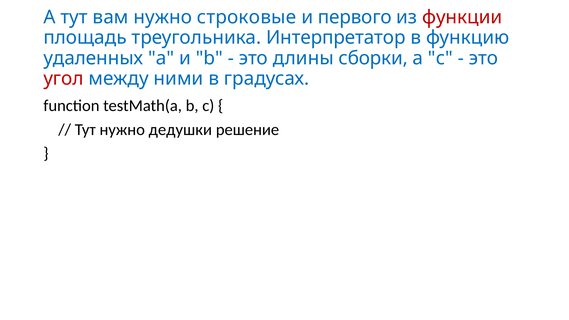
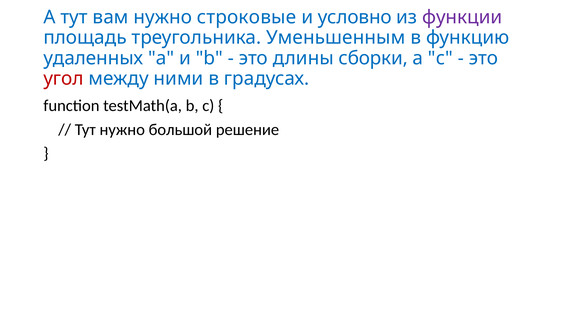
первого: первого -> условно (355, 17)
функции colour: red -> purple (462, 17)
Интерпретатор: Интерпретатор -> Уменьшенным (336, 38)
дедушки: дедушки -> большой (180, 130)
